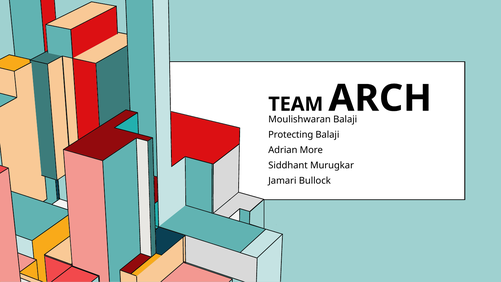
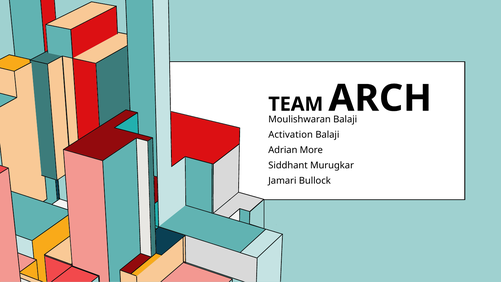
Protecting: Protecting -> Activation (291, 135)
